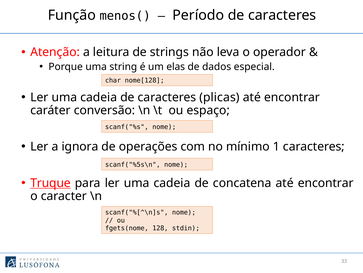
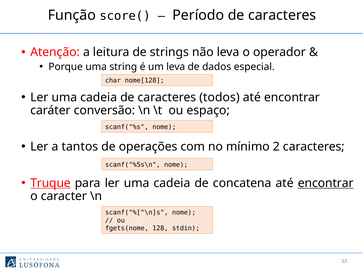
menos(: menos( -> score( (125, 16)
um elas: elas -> leva (176, 67)
plicas: plicas -> todos (220, 97)
ignora: ignora -> tantos (80, 146)
1: 1 -> 2 (276, 146)
encontrar underline: none -> present (326, 183)
